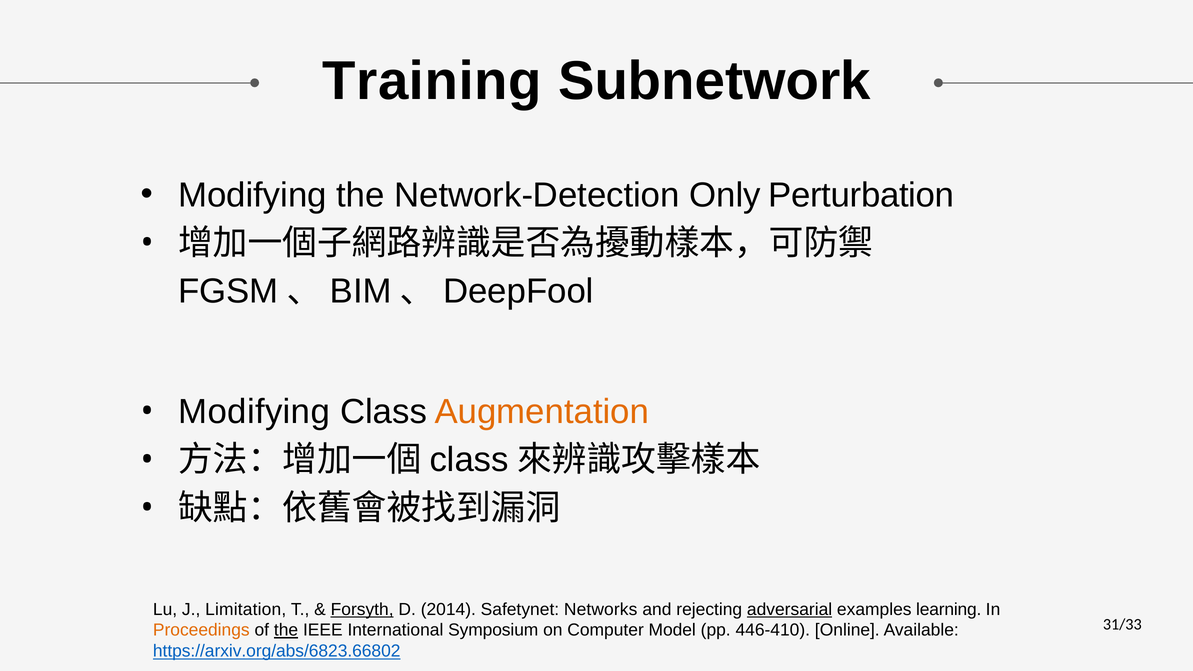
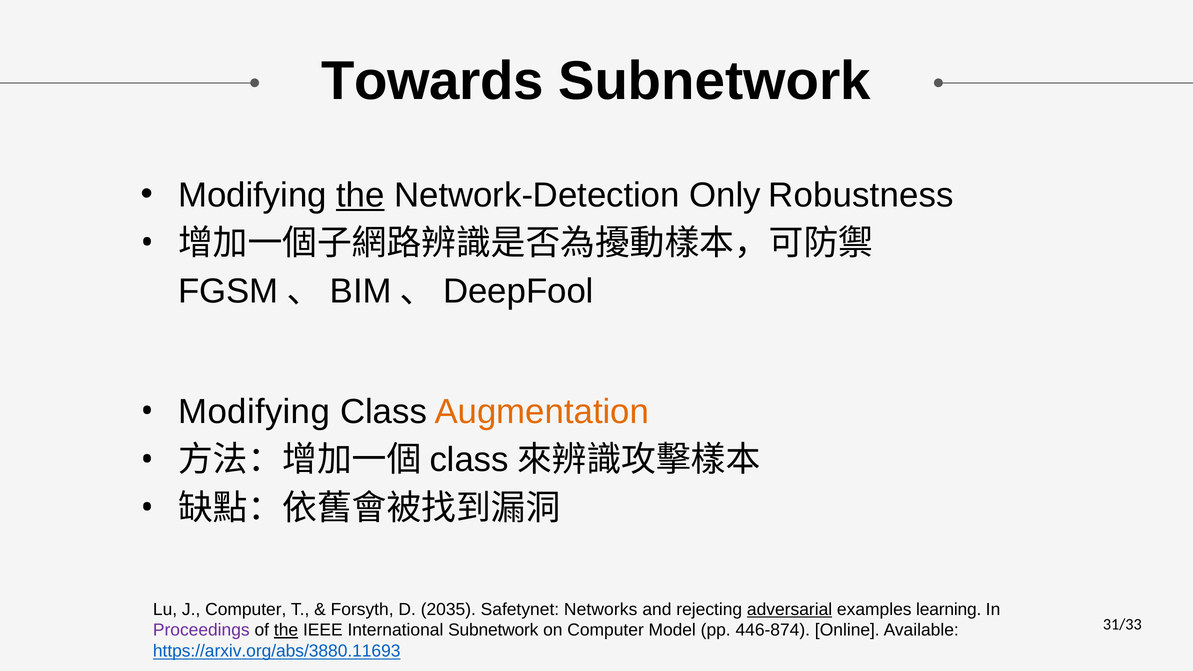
Training: Training -> Towards (432, 81)
the underline: none -> present (360, 195)
Perturbation: Perturbation -> Robustness (861, 195)
J Limitation: Limitation -> Computer (246, 609)
Forsyth underline: present -> none (362, 609)
2014: 2014 -> 2035 (448, 609)
Proceedings colour: orange -> purple (201, 630)
International Symposium: Symposium -> Subnetwork (493, 630)
446-410: 446-410 -> 446-874 (773, 630)
https://arxiv.org/abs/6823.66802: https://arxiv.org/abs/6823.66802 -> https://arxiv.org/abs/3880.11693 (277, 651)
